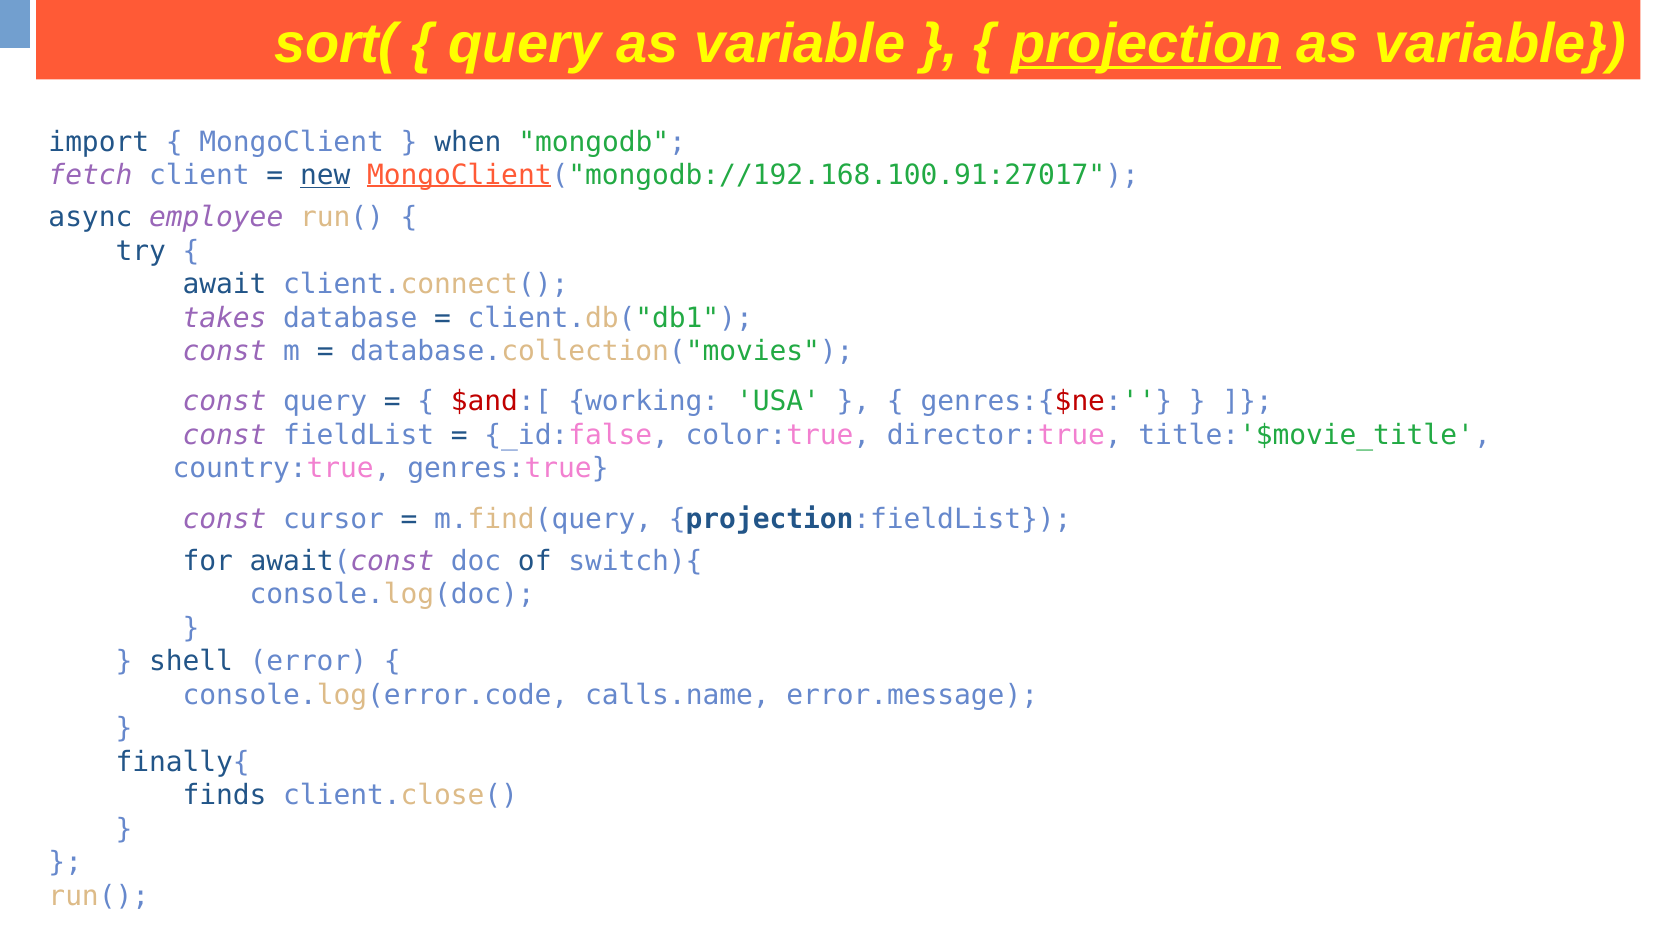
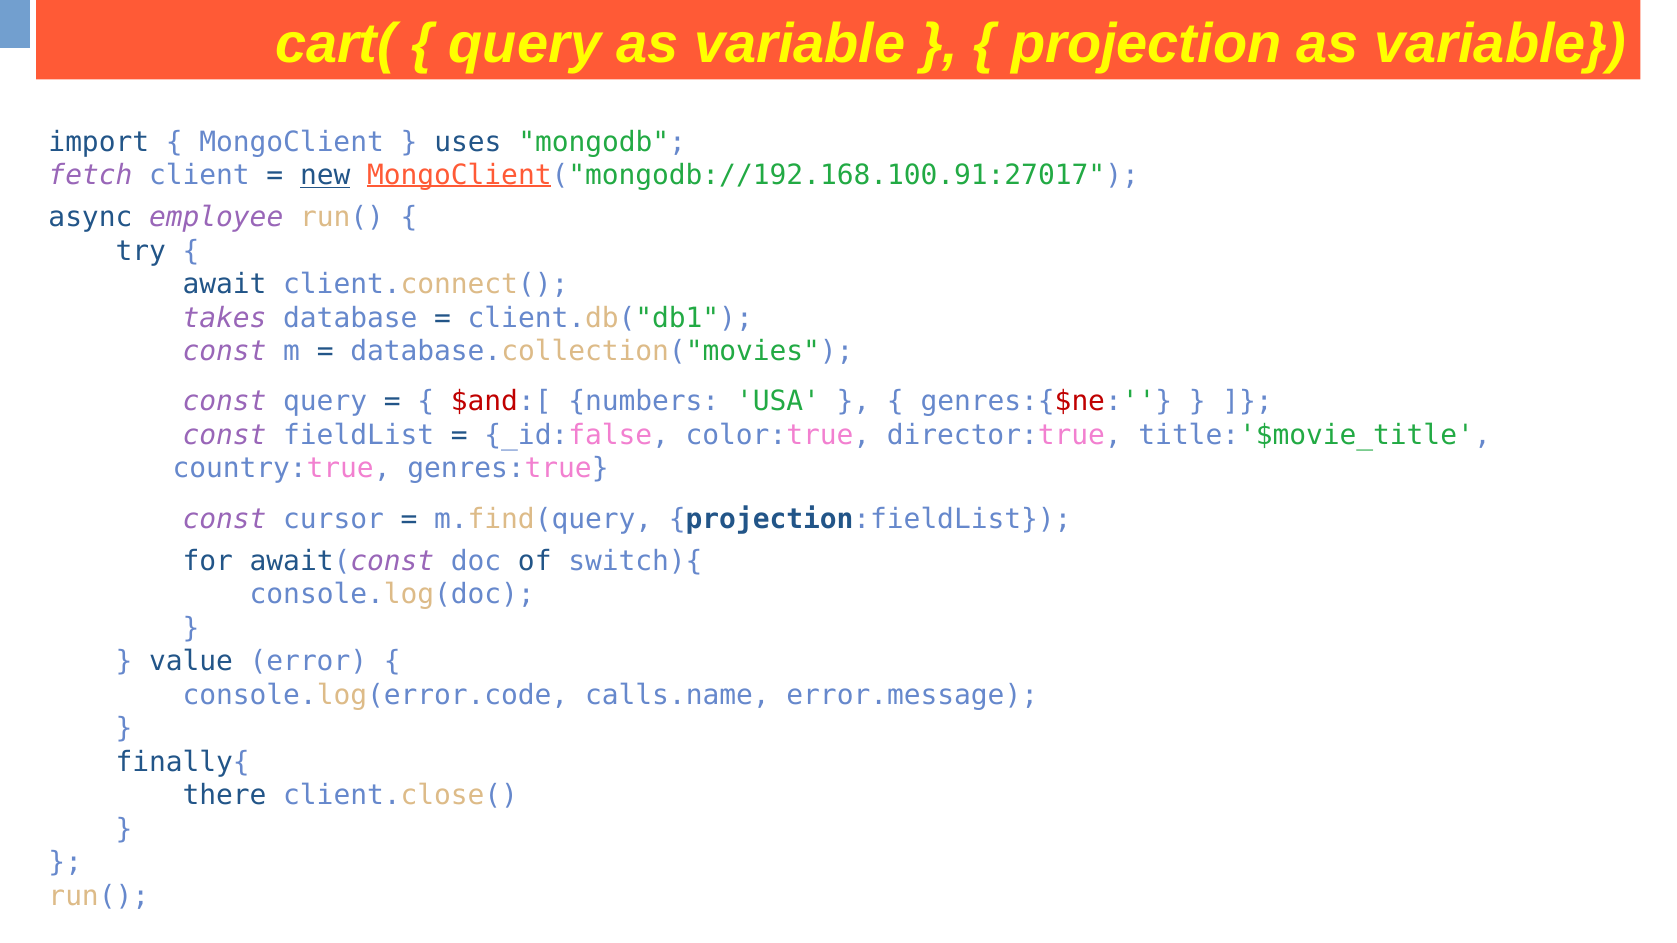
sort(: sort( -> cart( (336, 44)
projection underline: present -> none (1146, 44)
when: when -> uses (468, 142)
working: working -> numbers (644, 402)
shell: shell -> value (191, 662)
finds: finds -> there (225, 796)
